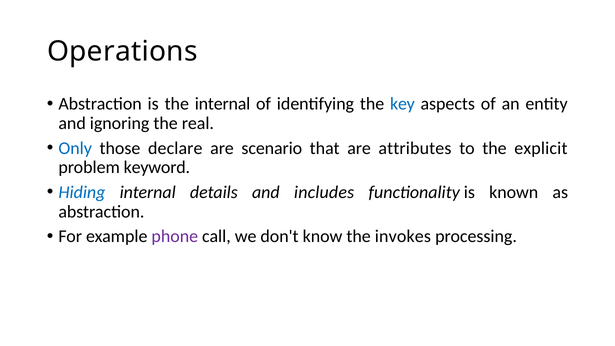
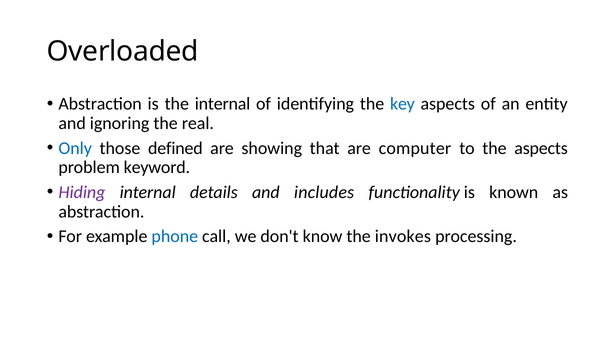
Operations: Operations -> Overloaded (123, 52)
declare: declare -> defined (175, 148)
scenario: scenario -> showing (272, 148)
attributes: attributes -> computer (415, 148)
the explicit: explicit -> aspects (541, 148)
Hiding colour: blue -> purple (82, 192)
phone colour: purple -> blue (175, 236)
